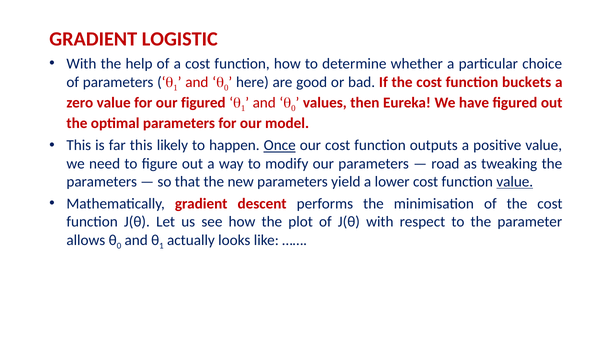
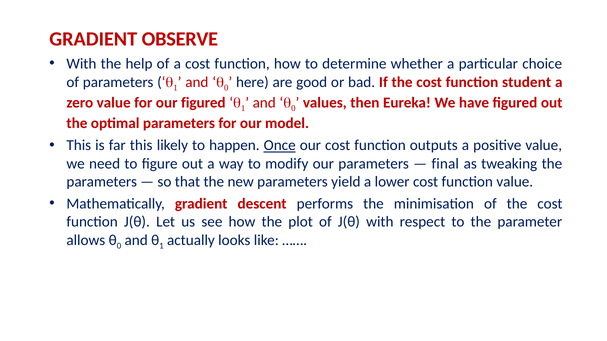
LOGISTIC: LOGISTIC -> OBSERVE (180, 39)
buckets: buckets -> student (527, 82)
road: road -> final (445, 164)
value underline: present -> none (515, 182)
